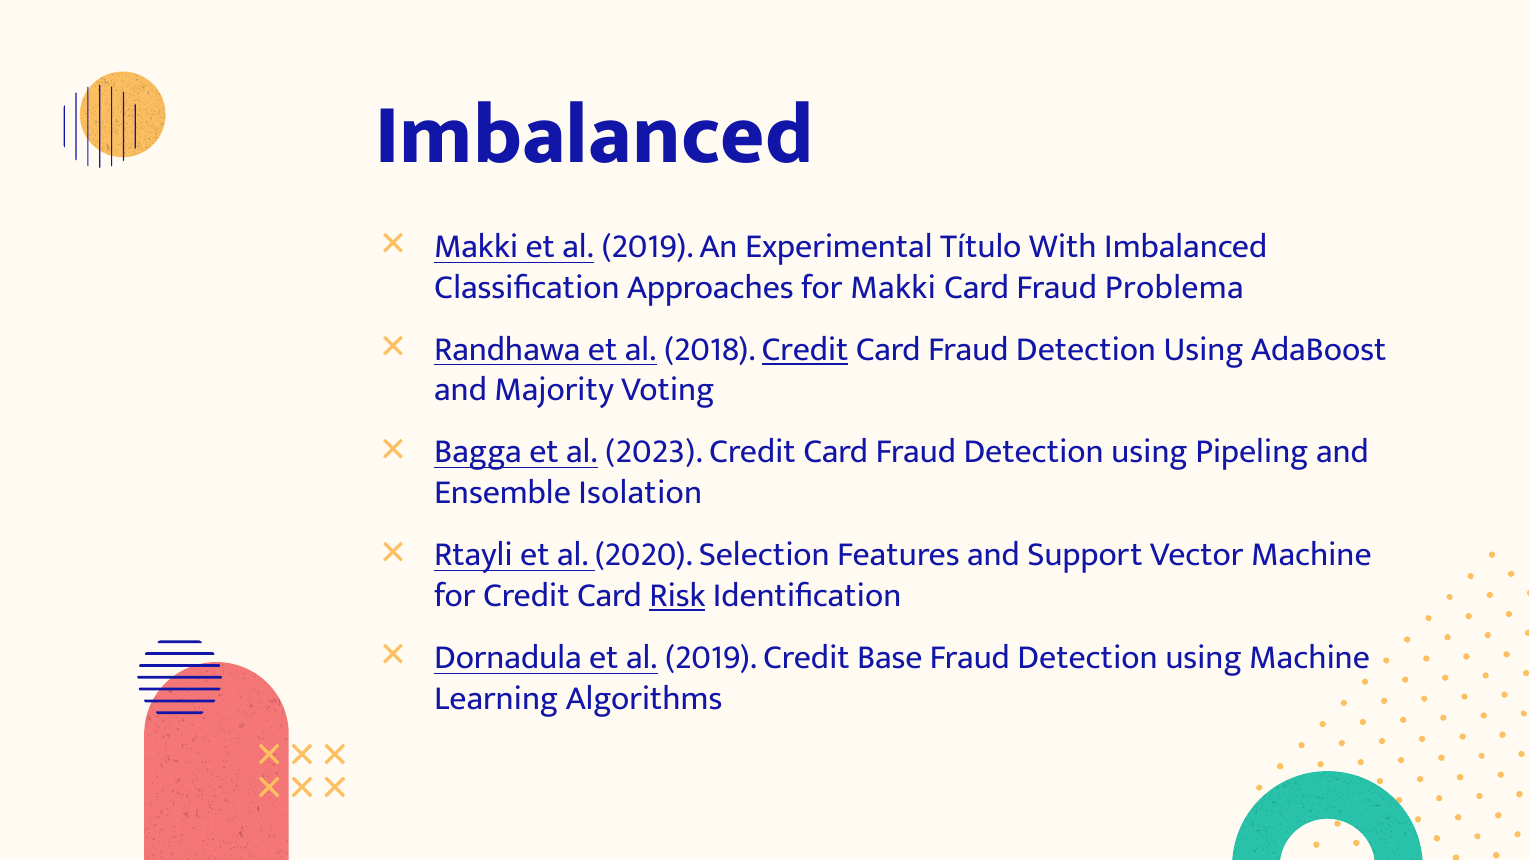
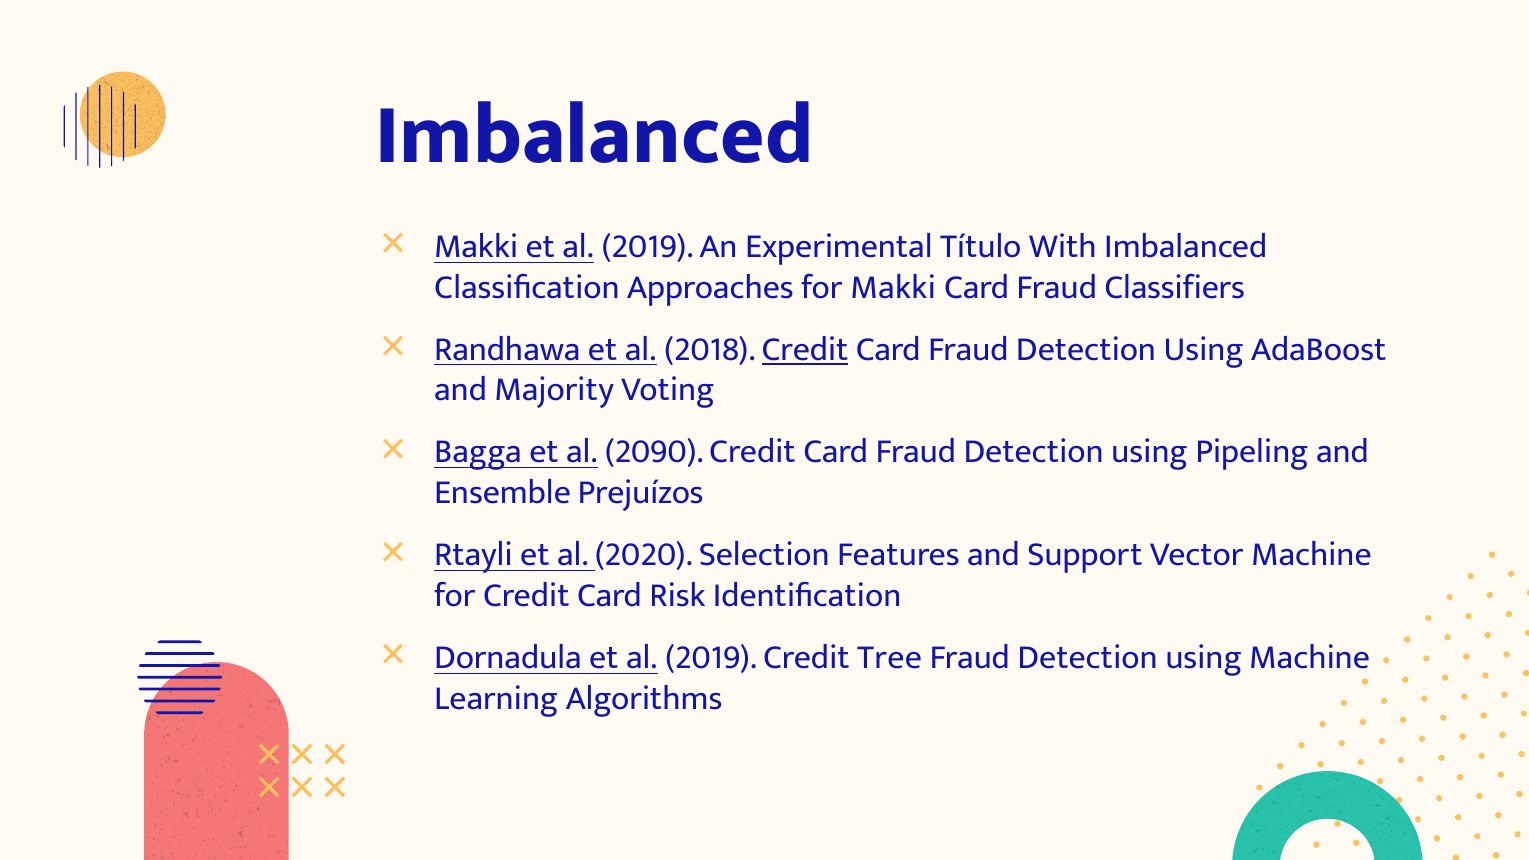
Problema: Problema -> Classifiers (1175, 287)
2023: 2023 -> 2090 (654, 452)
Isolation: Isolation -> Prejuízos (641, 493)
Risk underline: present -> none (677, 595)
Base: Base -> Tree (890, 657)
